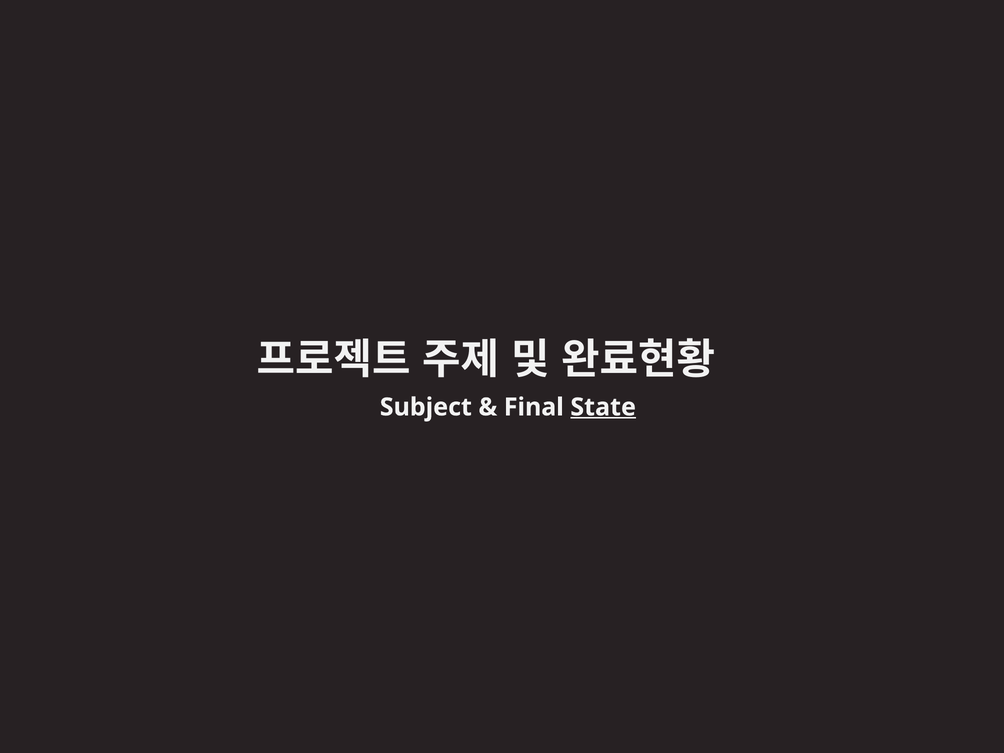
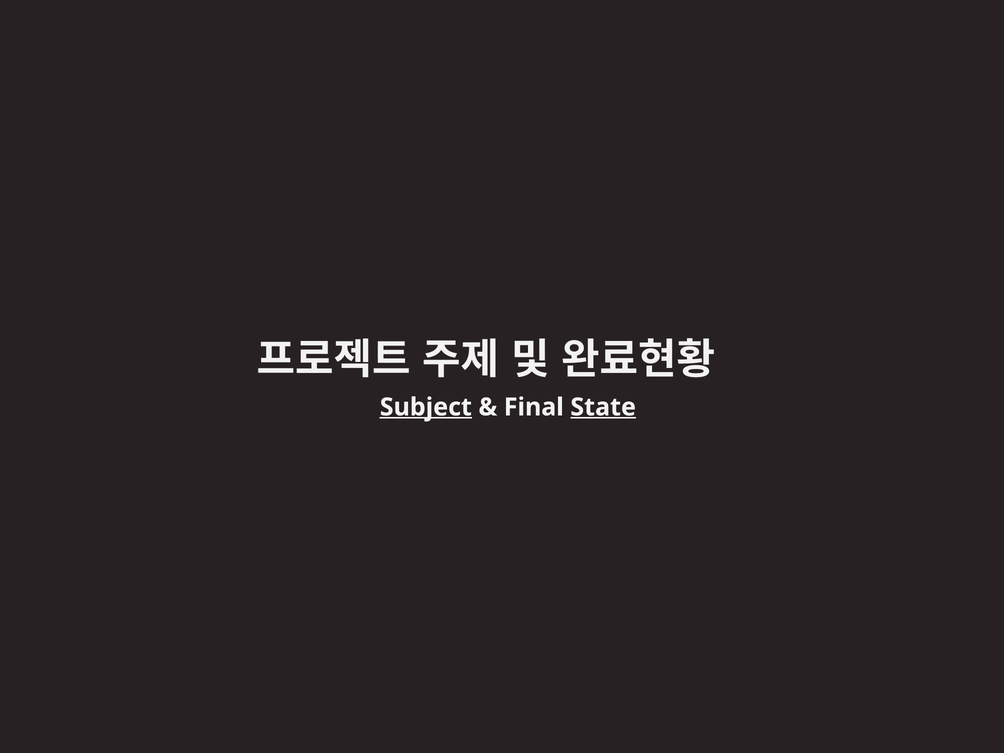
Subject underline: none -> present (426, 407)
